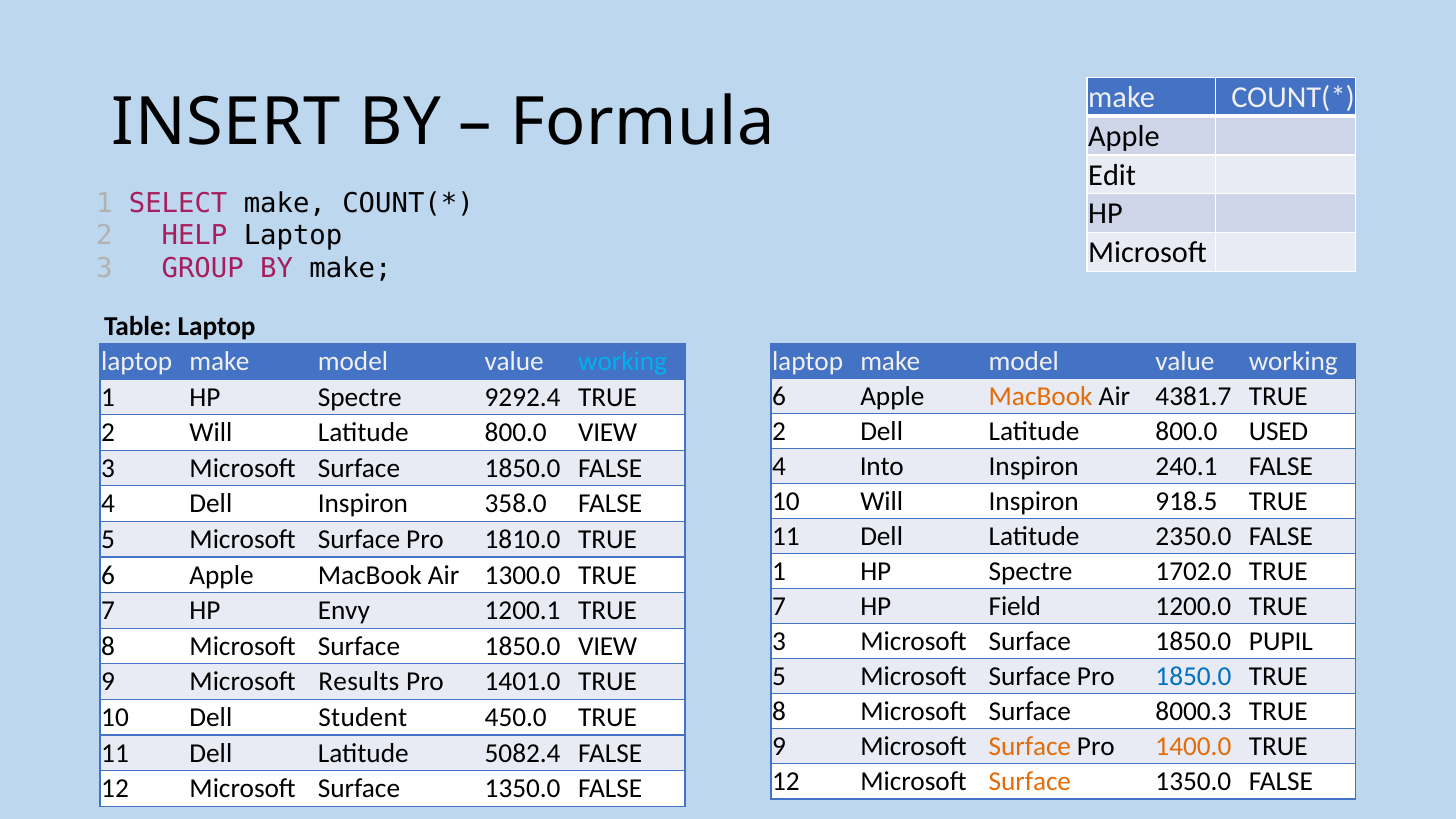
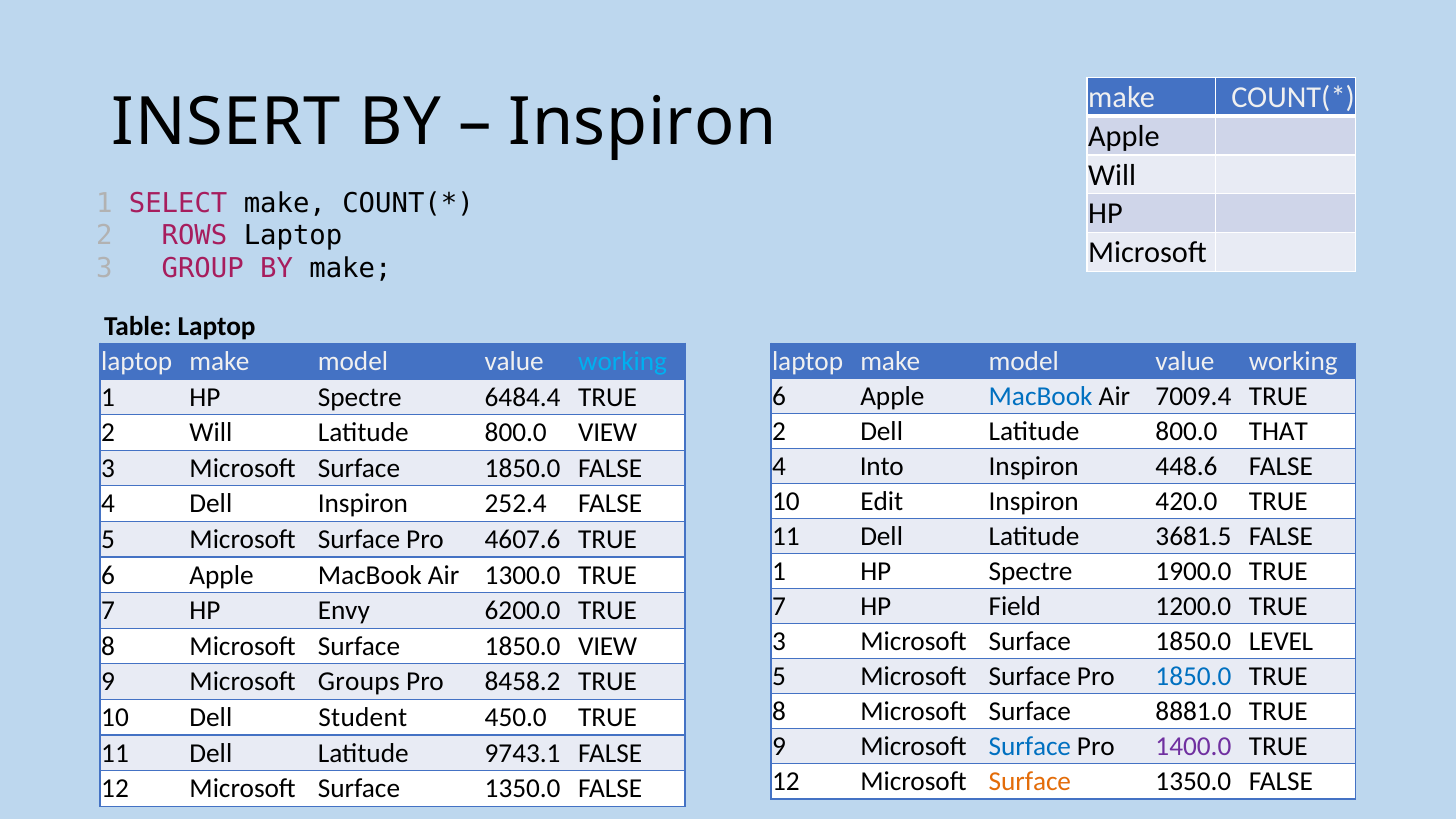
Formula: Formula -> Inspiron (643, 122)
Edit: Edit -> Will (1112, 175)
HELP: HELP -> ROWS (194, 236)
MacBook colour: orange -> blue (1041, 396)
4381.7: 4381.7 -> 7009.4 (1193, 396)
9292.4: 9292.4 -> 6484.4 (523, 397)
USED: USED -> THAT (1278, 432)
240.1: 240.1 -> 448.6 (1187, 467)
10 Will: Will -> Edit (882, 502)
918.5: 918.5 -> 420.0 (1187, 502)
358.0: 358.0 -> 252.4 (516, 504)
2350.0: 2350.0 -> 3681.5 (1193, 537)
1810.0: 1810.0 -> 4607.6 (523, 539)
1702.0: 1702.0 -> 1900.0 (1193, 572)
1200.1: 1200.1 -> 6200.0 (523, 611)
PUPIL: PUPIL -> LEVEL (1281, 642)
Results: Results -> Groups (359, 682)
1401.0: 1401.0 -> 8458.2 (523, 682)
8000.3: 8000.3 -> 8881.0 (1193, 712)
Surface colour: orange -> blue (1030, 747)
1400.0 colour: orange -> purple (1193, 747)
5082.4: 5082.4 -> 9743.1 (523, 753)
